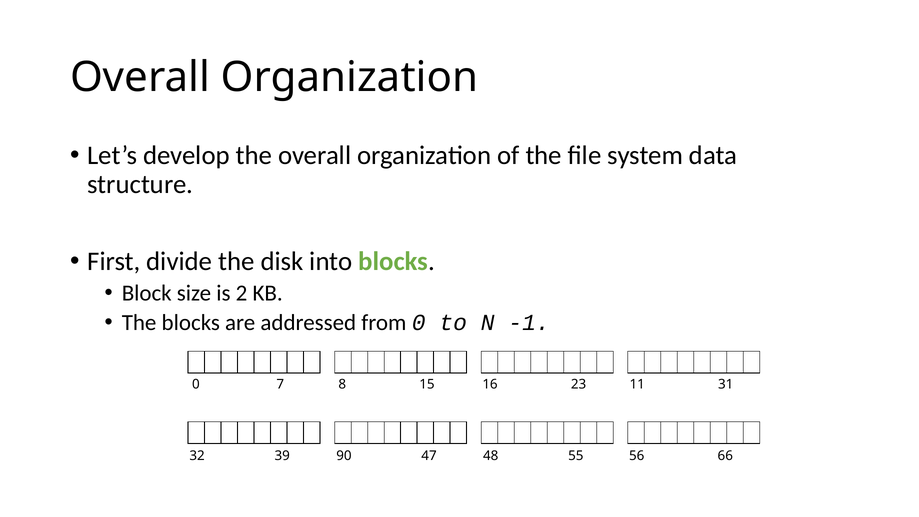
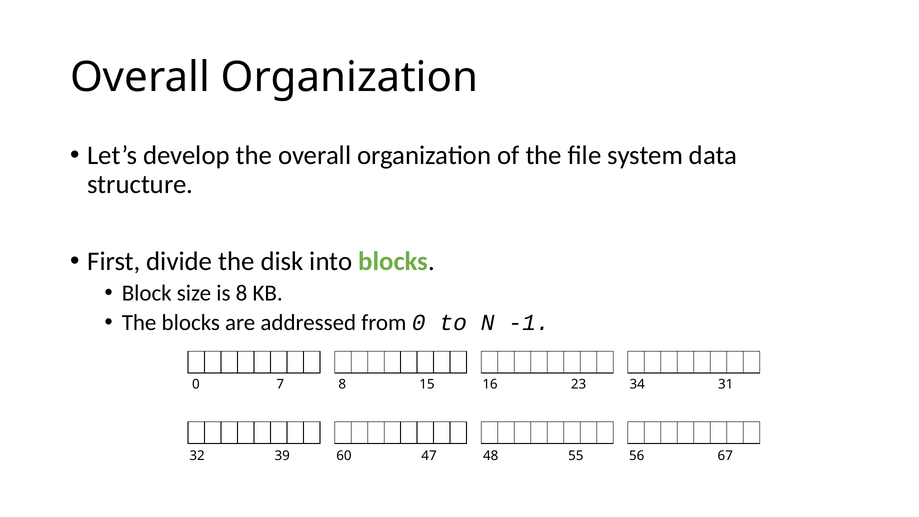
is 2: 2 -> 8 (242, 293)
11: 11 -> 34 (637, 384)
90: 90 -> 60 (344, 456)
66: 66 -> 67 (725, 456)
